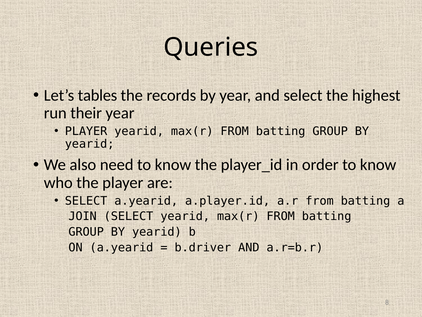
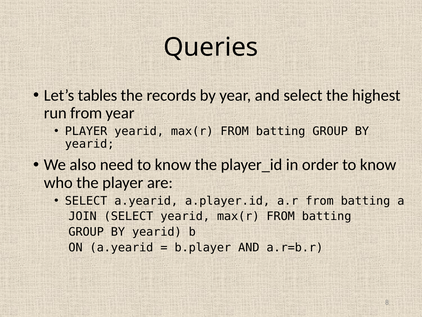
run their: their -> from (86, 113)
b.driver: b.driver -> b.player (203, 247)
